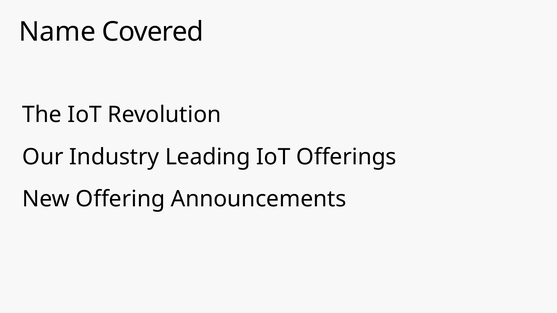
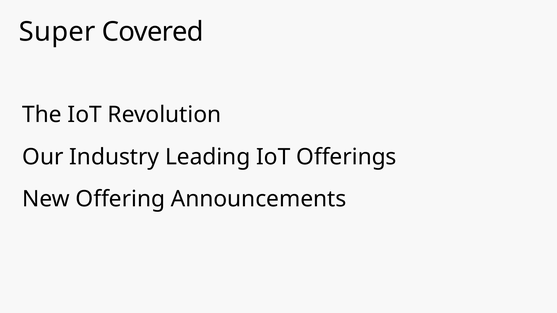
Name: Name -> Super (57, 32)
